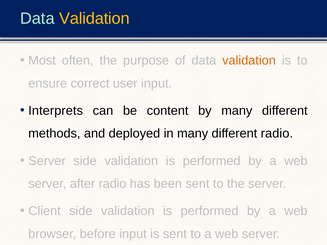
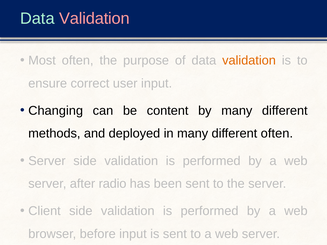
Validation colour: yellow -> pink (94, 19)
Interprets: Interprets -> Changing (56, 111)
different radio: radio -> often (277, 134)
